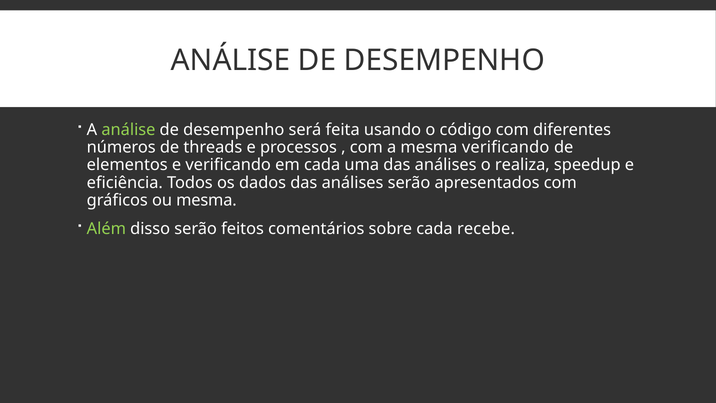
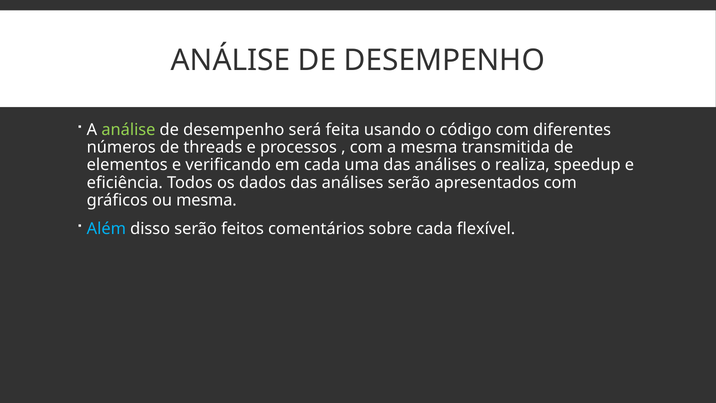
mesma verificando: verificando -> transmitida (506, 147)
Além colour: light green -> light blue (106, 228)
recebe: recebe -> flexível (486, 228)
